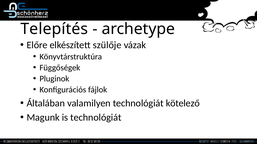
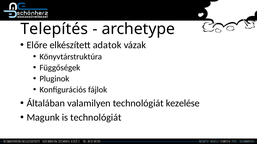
szülője: szülője -> adatok (107, 45)
kötelező: kötelező -> kezelése (183, 104)
